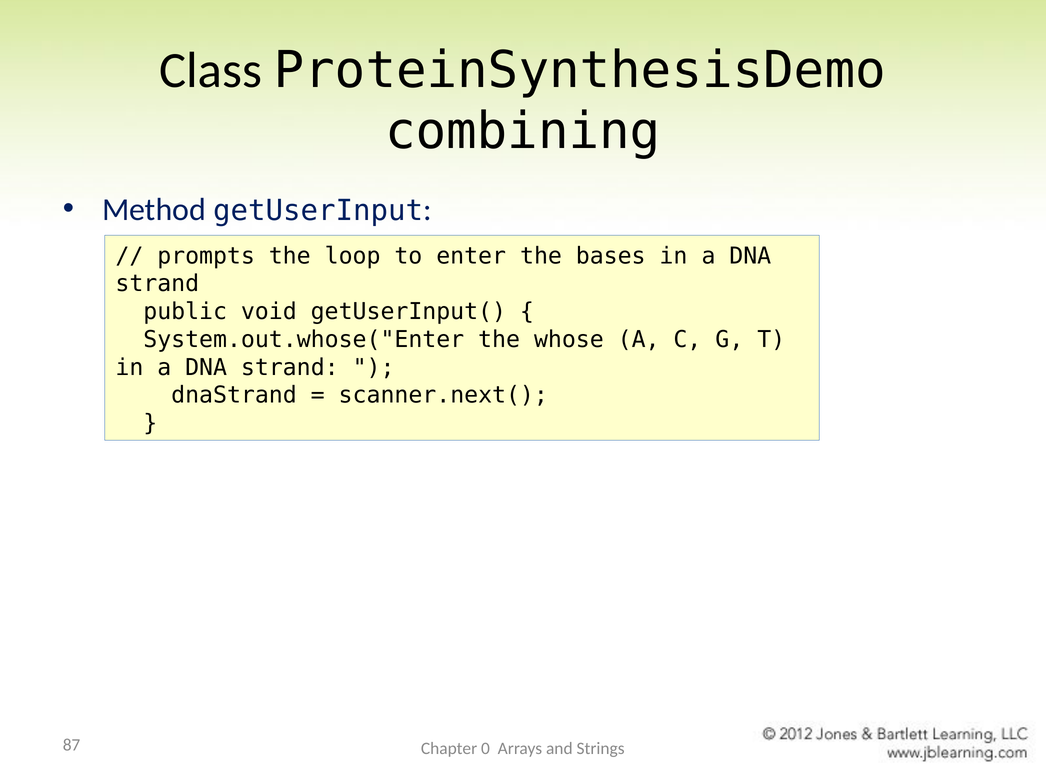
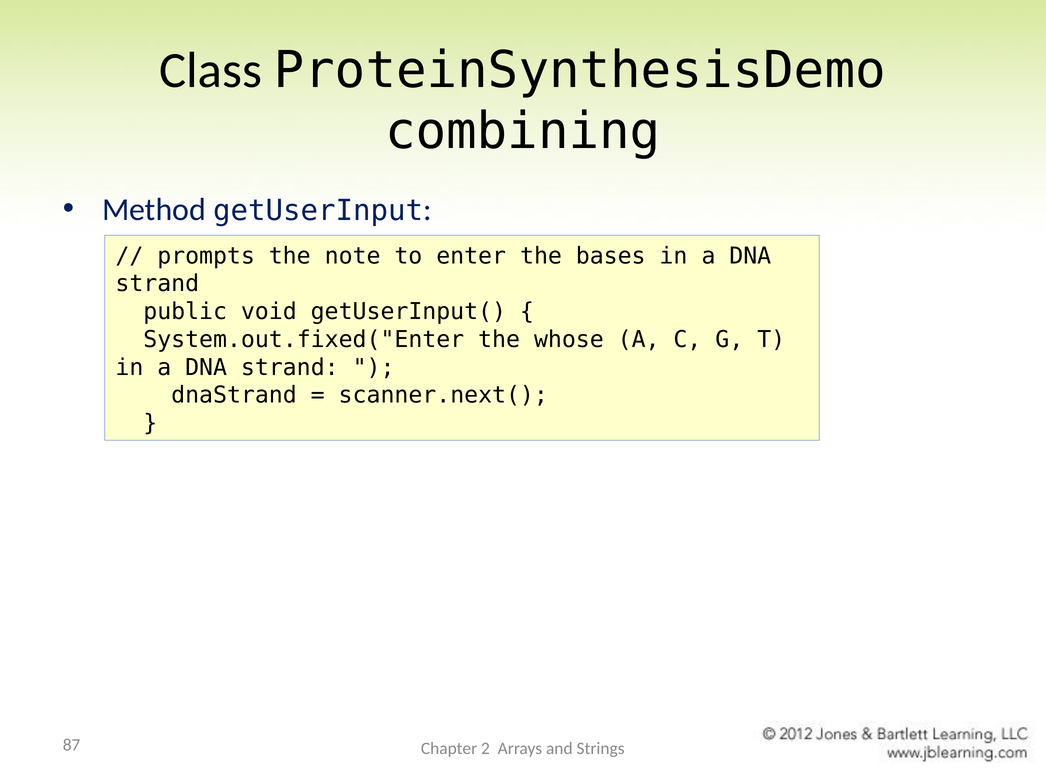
loop: loop -> note (353, 256)
System.out.whose("Enter: System.out.whose("Enter -> System.out.fixed("Enter (304, 340)
0: 0 -> 2 (485, 749)
